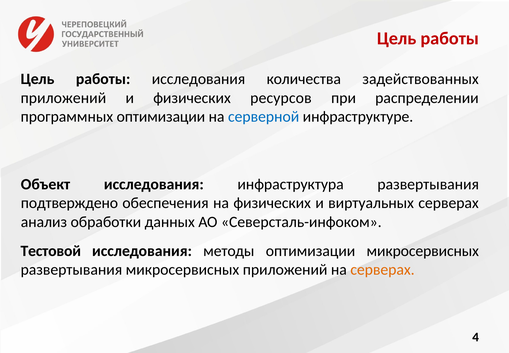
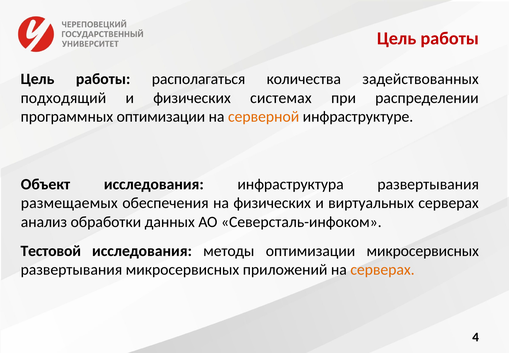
работы исследования: исследования -> располагаться (199, 79)
приложений: приложений -> подходящий (63, 98)
ресурсов: ресурсов -> системах (281, 98)
серверной colour: blue -> orange (264, 117)
подтверждено: подтверждено -> размещаемых (69, 203)
